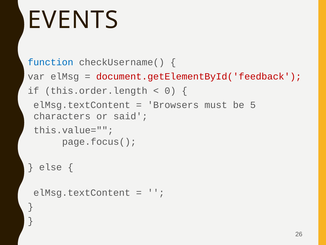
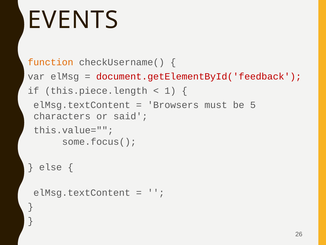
function colour: blue -> orange (51, 62)
this.order.length: this.order.length -> this.piece.length (96, 91)
0: 0 -> 1 (170, 91)
page.focus(: page.focus( -> some.focus( (99, 141)
